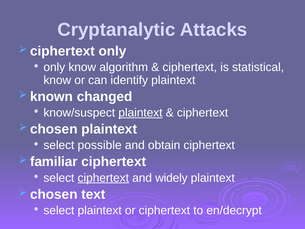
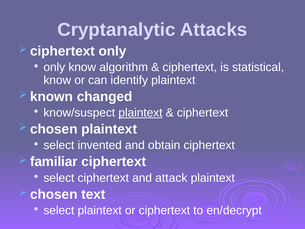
possible: possible -> invented (100, 145)
ciphertext underline: present -> none (103, 178)
widely: widely -> attack (171, 178)
